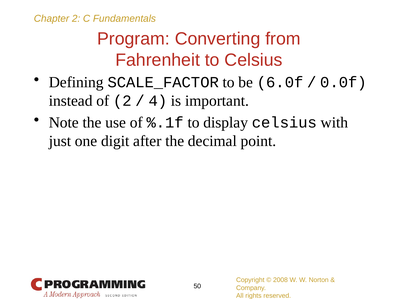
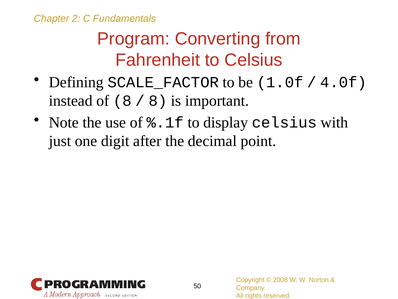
6.0f: 6.0f -> 1.0f (280, 82)
0.0f: 0.0f -> 4.0f (343, 82)
of 2: 2 -> 8 (122, 101)
4: 4 -> 8 (158, 101)
